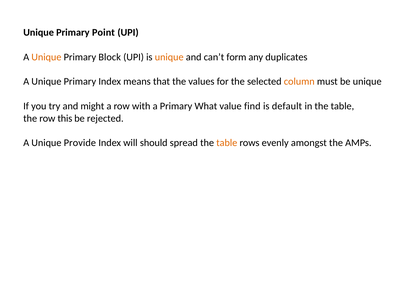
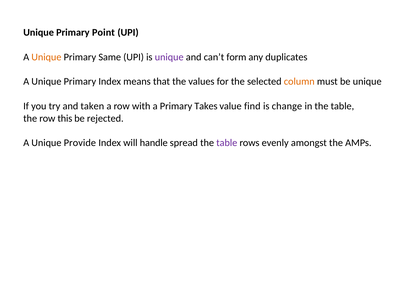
Block: Block -> Same (110, 57)
unique colour: orange -> purple (169, 57)
might: might -> taken (92, 106)
What: What -> Takes (206, 106)
default: default -> change (287, 106)
should: should -> handle (154, 143)
table colour: orange -> purple (227, 143)
